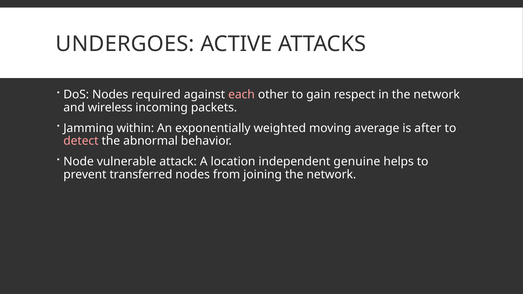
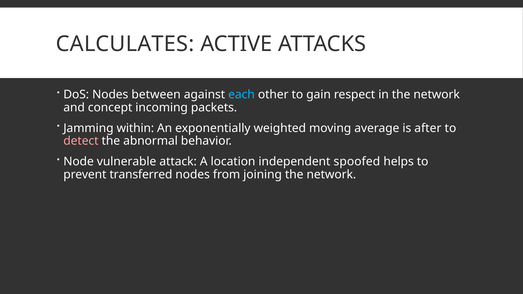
UNDERGOES: UNDERGOES -> CALCULATES (125, 44)
required: required -> between (156, 95)
each colour: pink -> light blue (242, 95)
wireless: wireless -> concept (110, 108)
genuine: genuine -> spoofed (357, 162)
